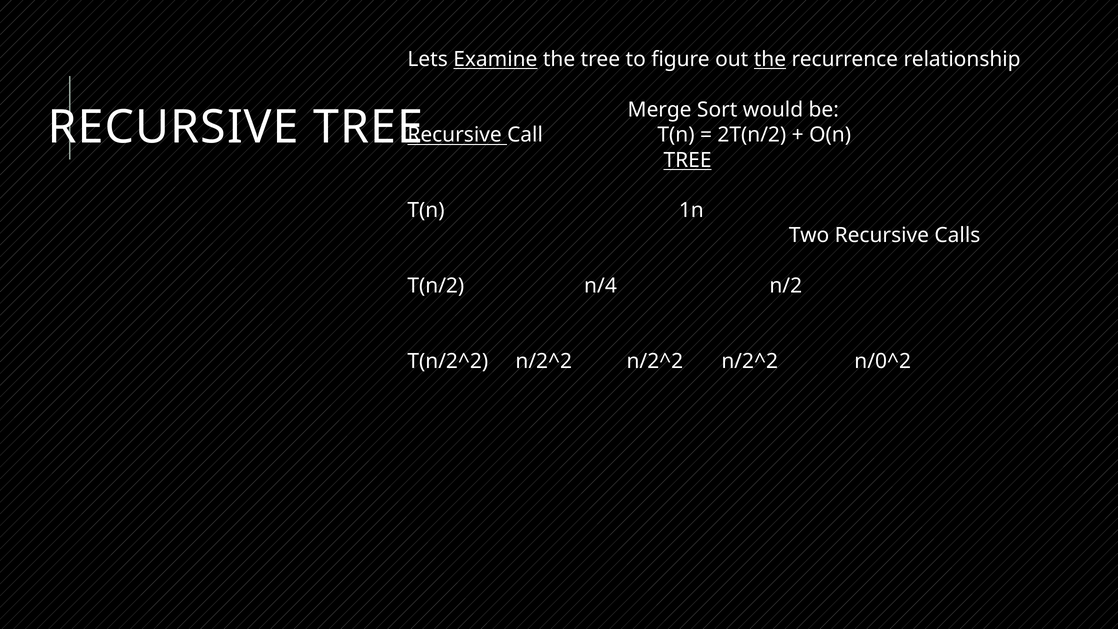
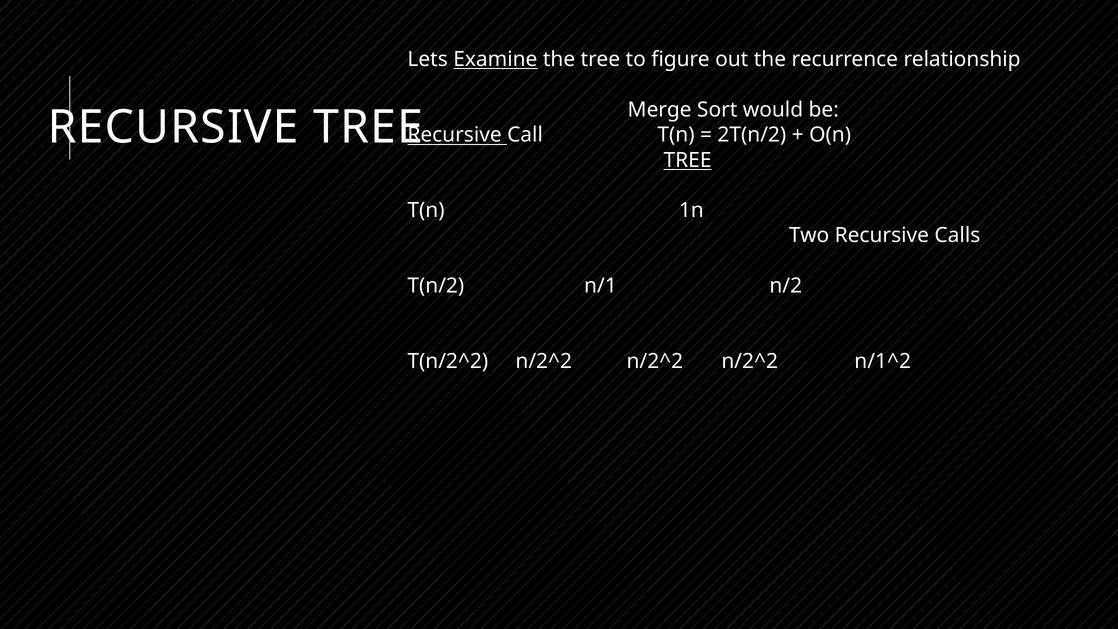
the underline: present -> none (770, 59)
n/4: n/4 -> n/1 (600, 286)
n/0^2: n/0^2 -> n/1^2 (883, 361)
